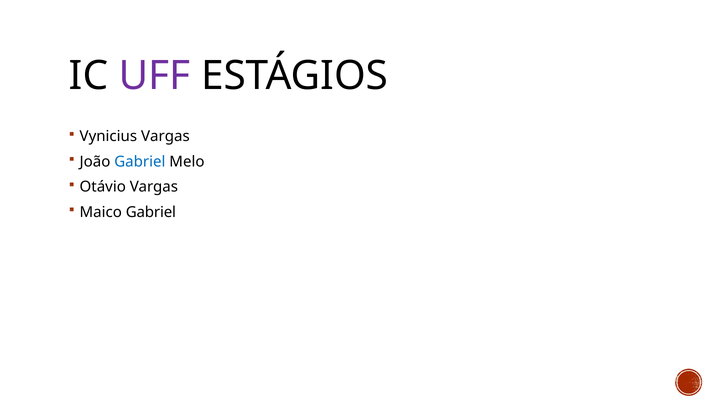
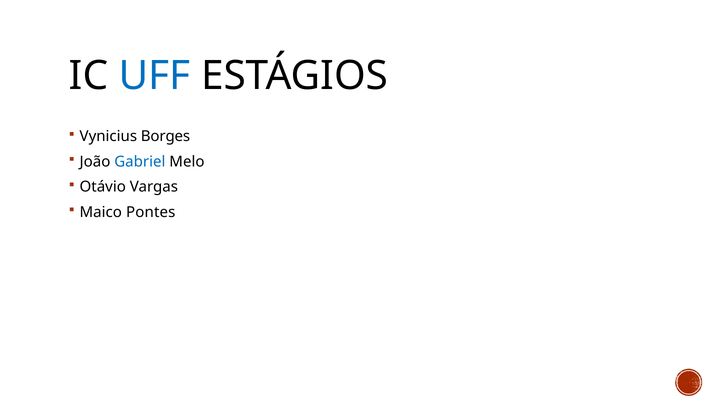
UFF colour: purple -> blue (155, 76)
Vynicius Vargas: Vargas -> Borges (166, 136)
Maico Gabriel: Gabriel -> Pontes (151, 212)
